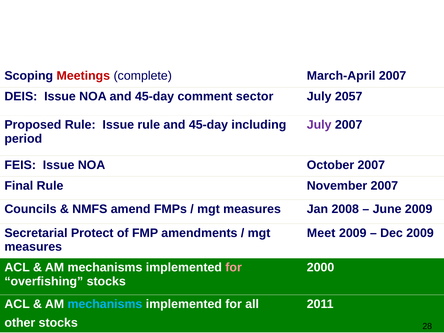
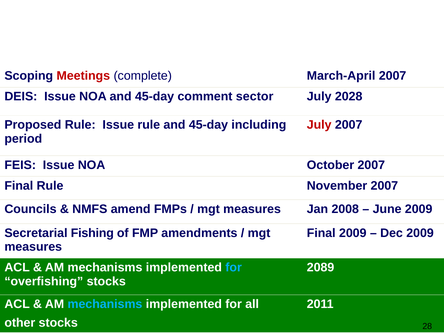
2057: 2057 -> 2028 (349, 97)
July colour: purple -> red (319, 125)
Protect: Protect -> Fishing (92, 233)
Meet: Meet -> Final (321, 233)
for colour: pink -> light blue (234, 268)
2000: 2000 -> 2089 (321, 268)
